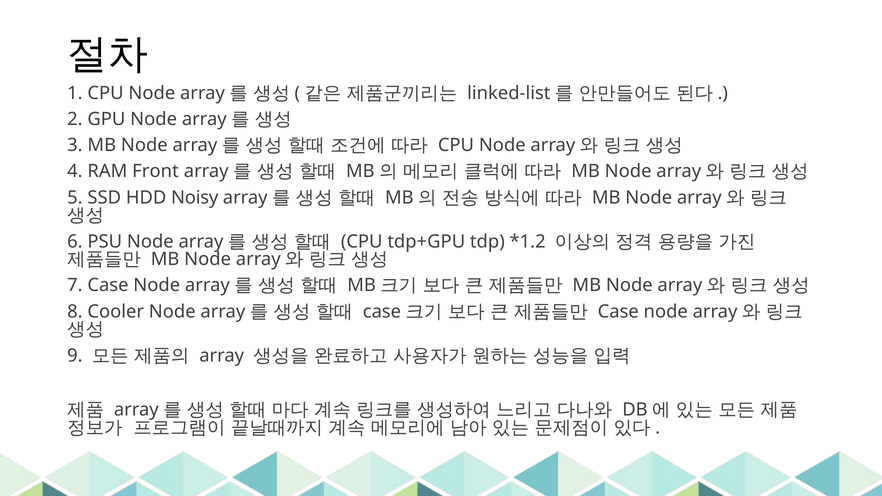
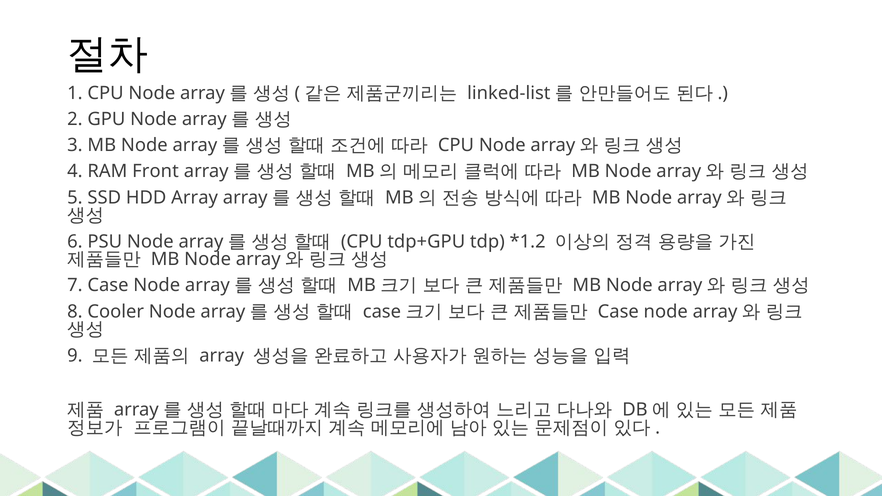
HDD Noisy: Noisy -> Array (195, 198)
